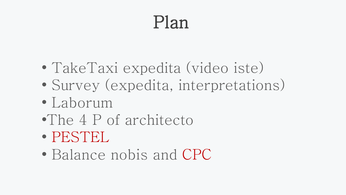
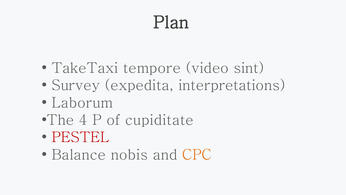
TakeTaxi expedita: expedita -> tempore (152, 68)
iste: iste -> sint (249, 68)
architecto: architecto -> cupiditate (159, 120)
CPC colour: red -> orange (197, 154)
